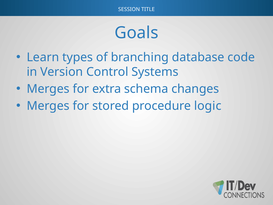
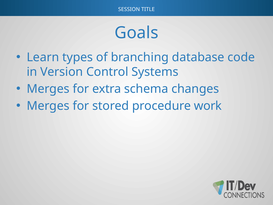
logic: logic -> work (208, 106)
